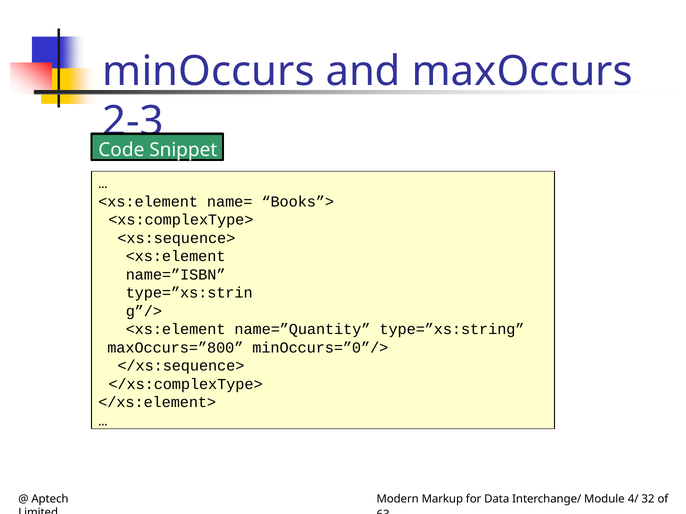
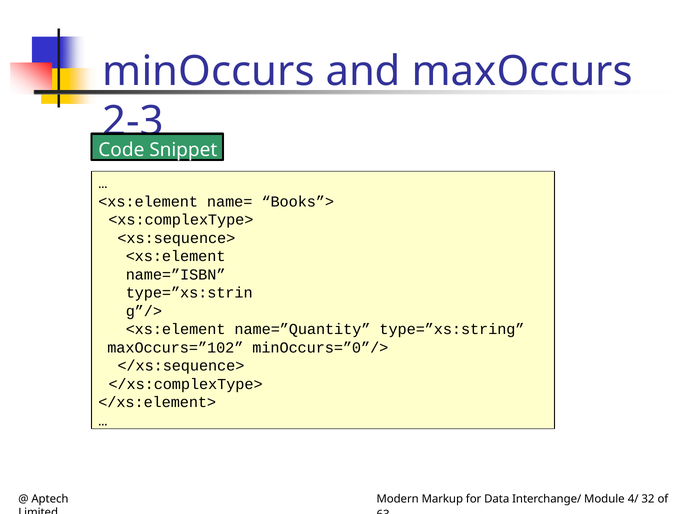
maxOccurs=”800: maxOccurs=”800 -> maxOccurs=”102 (175, 348)
